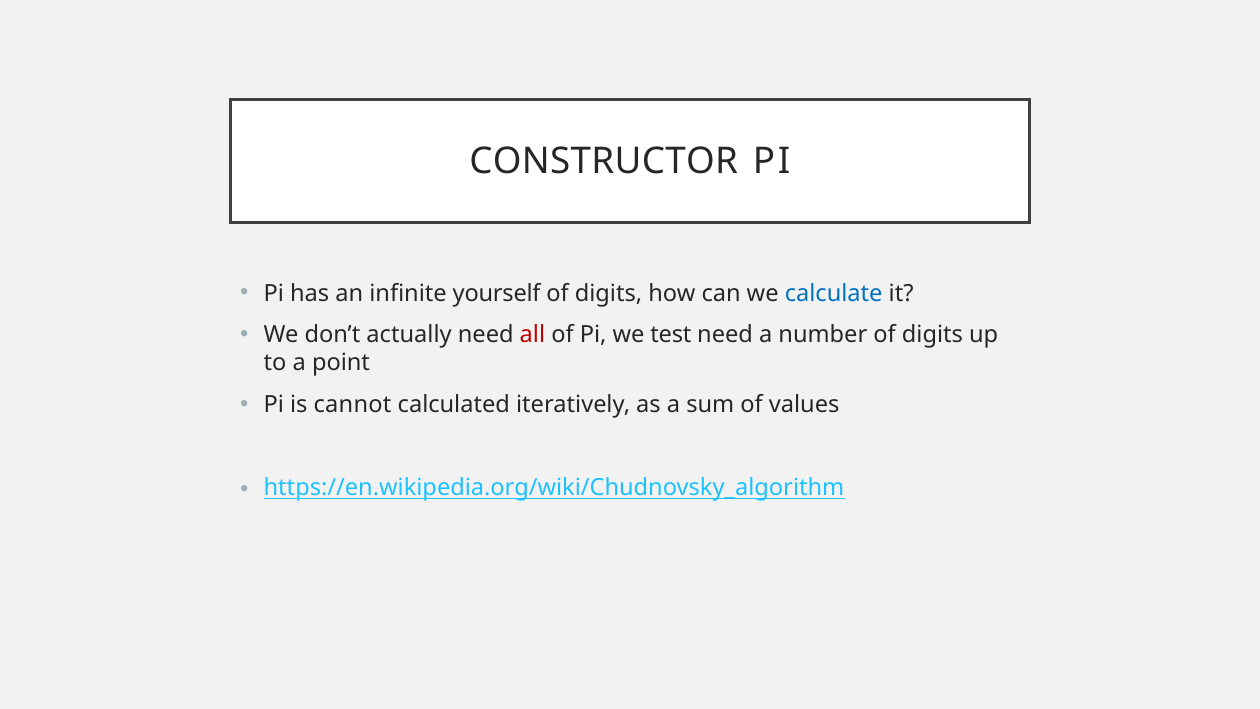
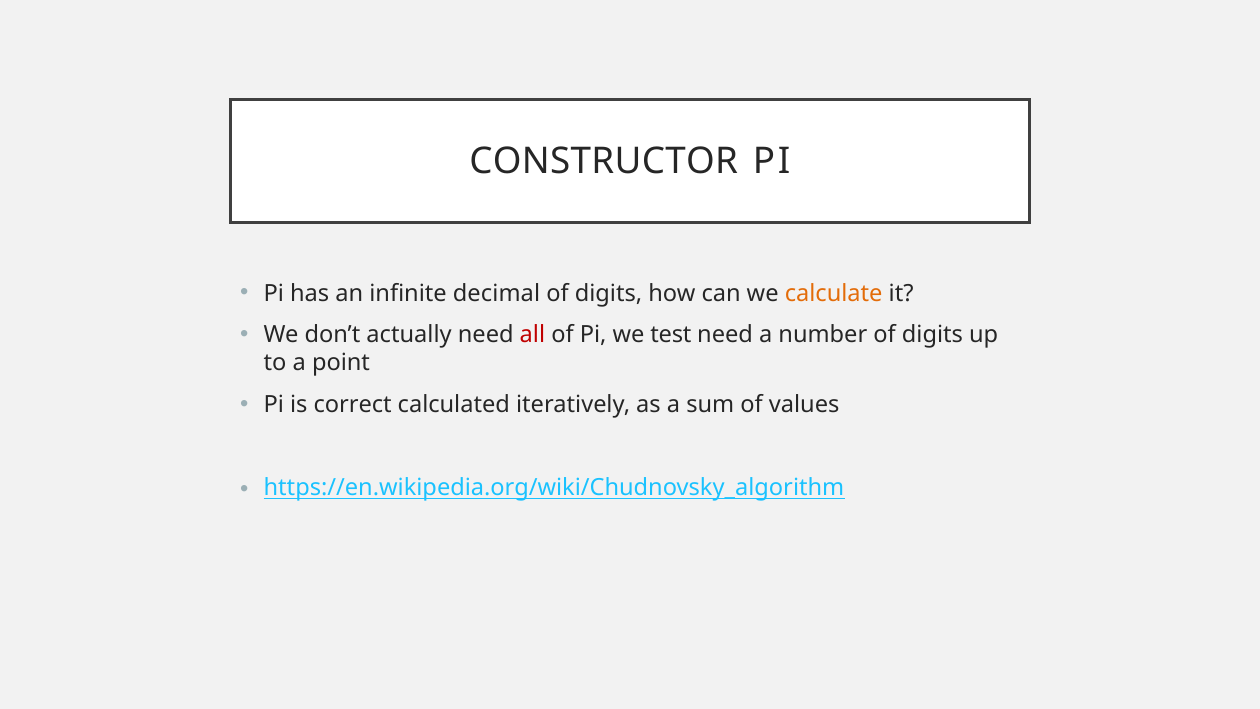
yourself: yourself -> decimal (496, 293)
calculate colour: blue -> orange (834, 293)
cannot: cannot -> correct (353, 405)
